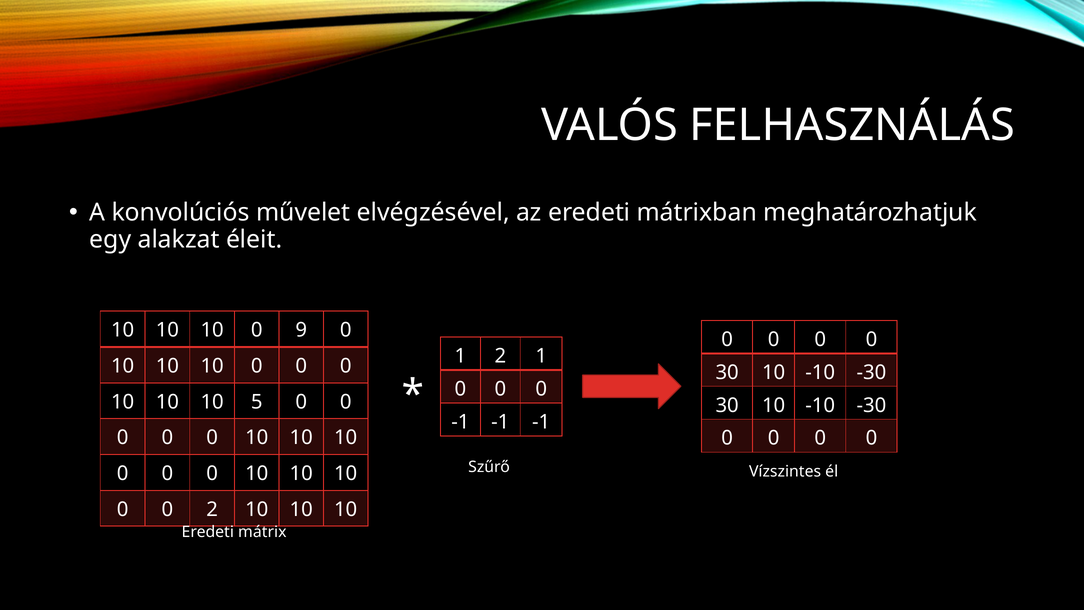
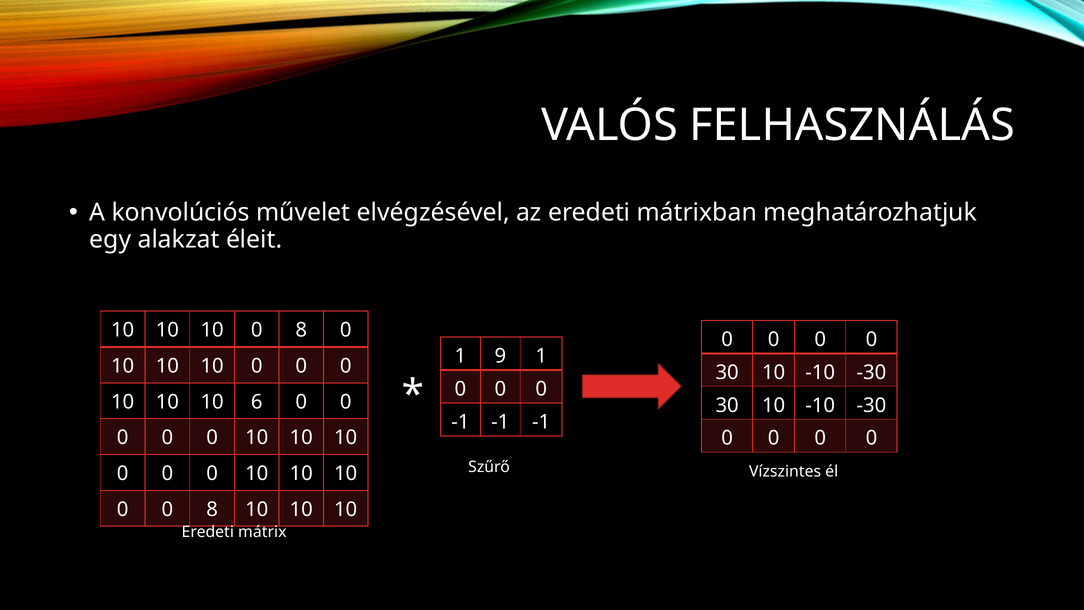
10 0 9: 9 -> 8 (301, 330)
1 2: 2 -> 9 (500, 356)
5: 5 -> 6 (257, 402)
0 0 2: 2 -> 8 (212, 509)
